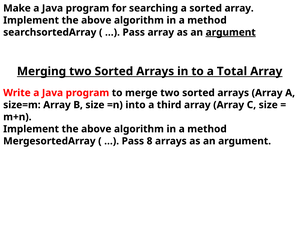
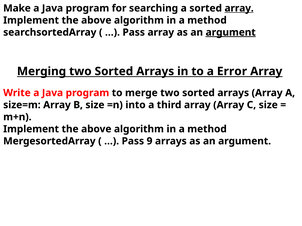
array underline: none -> present (239, 8)
Total: Total -> Error (232, 71)
8: 8 -> 9 (150, 141)
